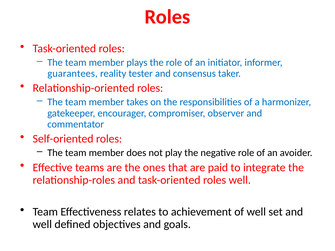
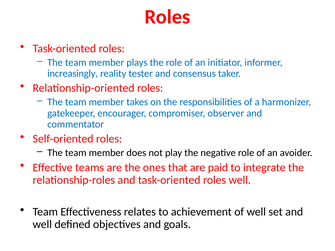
guarantees: guarantees -> increasingly (73, 74)
